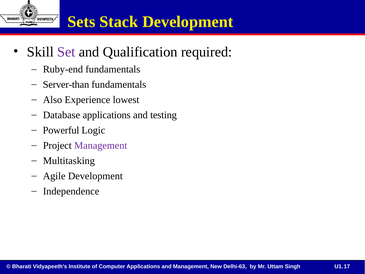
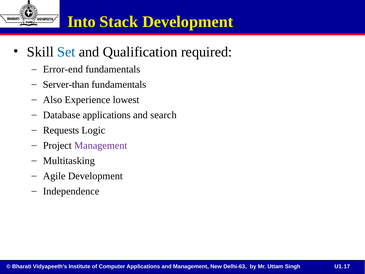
Sets: Sets -> Into (81, 22)
Set colour: purple -> blue (66, 52)
Ruby-end: Ruby-end -> Error-end (63, 69)
testing: testing -> search (163, 115)
Powerful: Powerful -> Requests (61, 130)
